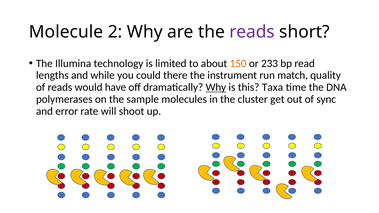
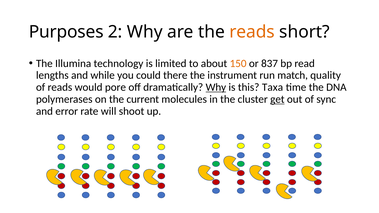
Molecule: Molecule -> Purposes (66, 32)
reads colour: purple -> orange (252, 32)
233: 233 -> 837 (270, 63)
have: have -> pore (115, 87)
sample: sample -> current (143, 99)
get underline: none -> present (277, 99)
